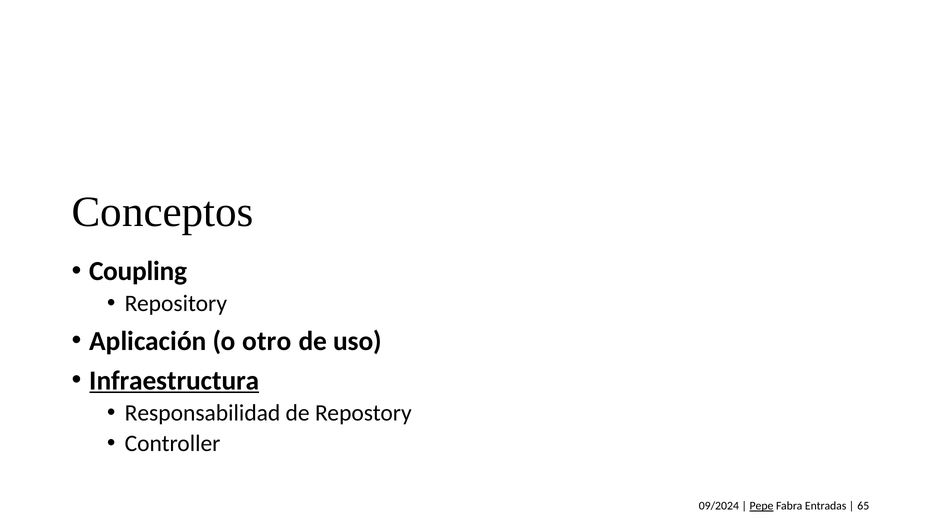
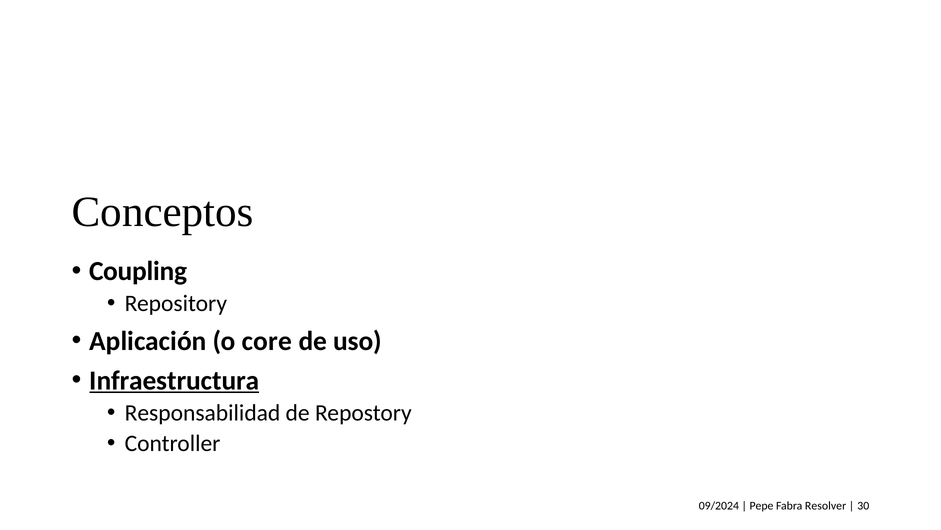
otro: otro -> core (267, 341)
Pepe underline: present -> none (761, 505)
Entradas: Entradas -> Resolver (826, 505)
65: 65 -> 30 (863, 505)
